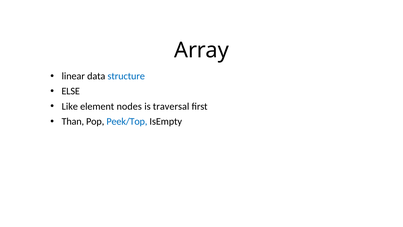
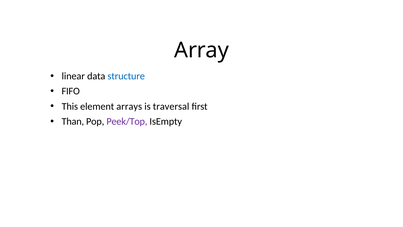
ELSE: ELSE -> FIFO (71, 91)
Like: Like -> This (70, 106)
nodes: nodes -> arrays (129, 106)
Peek/Top colour: blue -> purple (127, 121)
